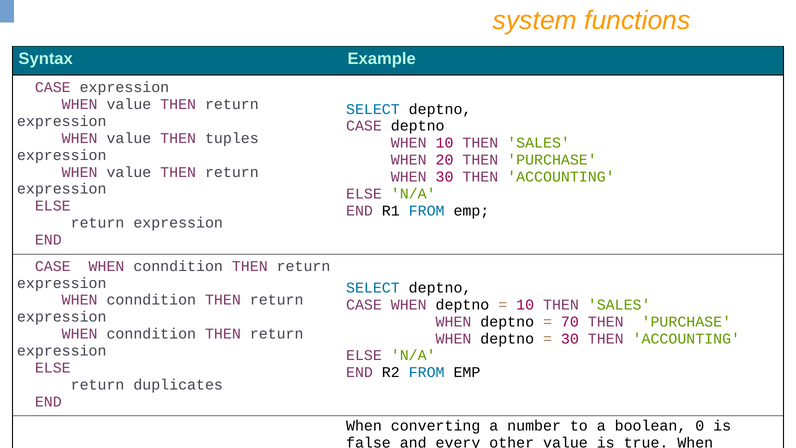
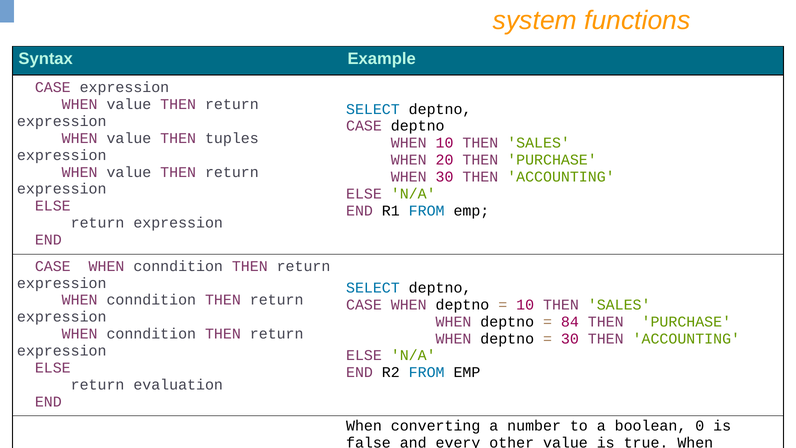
70: 70 -> 84 (570, 321)
duplicates: duplicates -> evaluation (178, 385)
